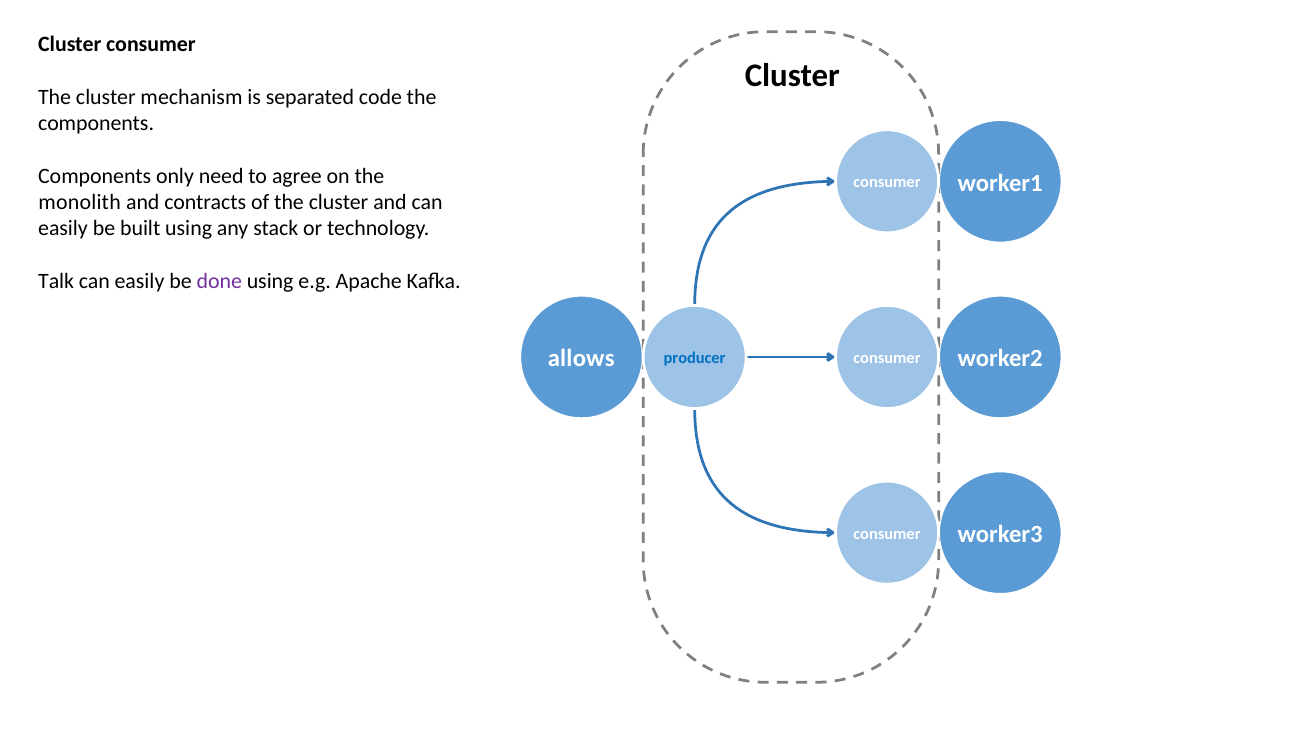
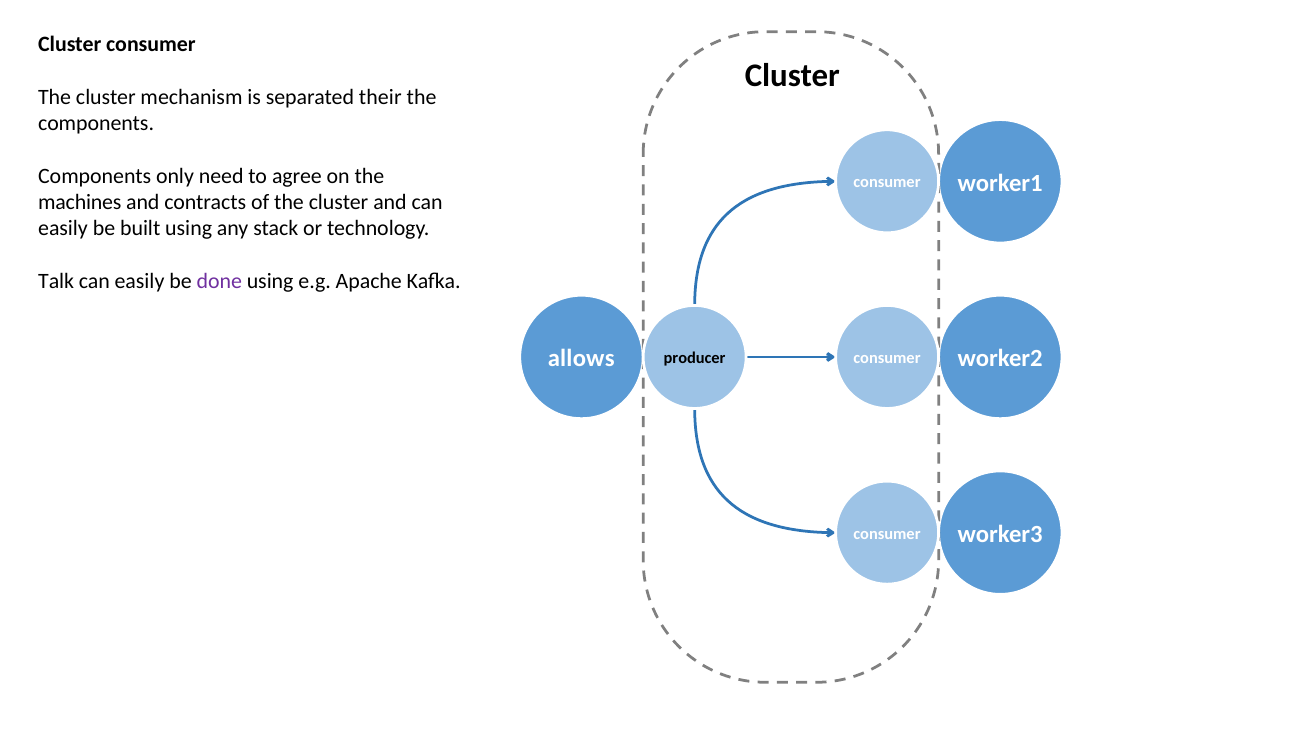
code: code -> their (380, 97)
monolith: monolith -> machines (80, 202)
producer colour: blue -> black (695, 358)
